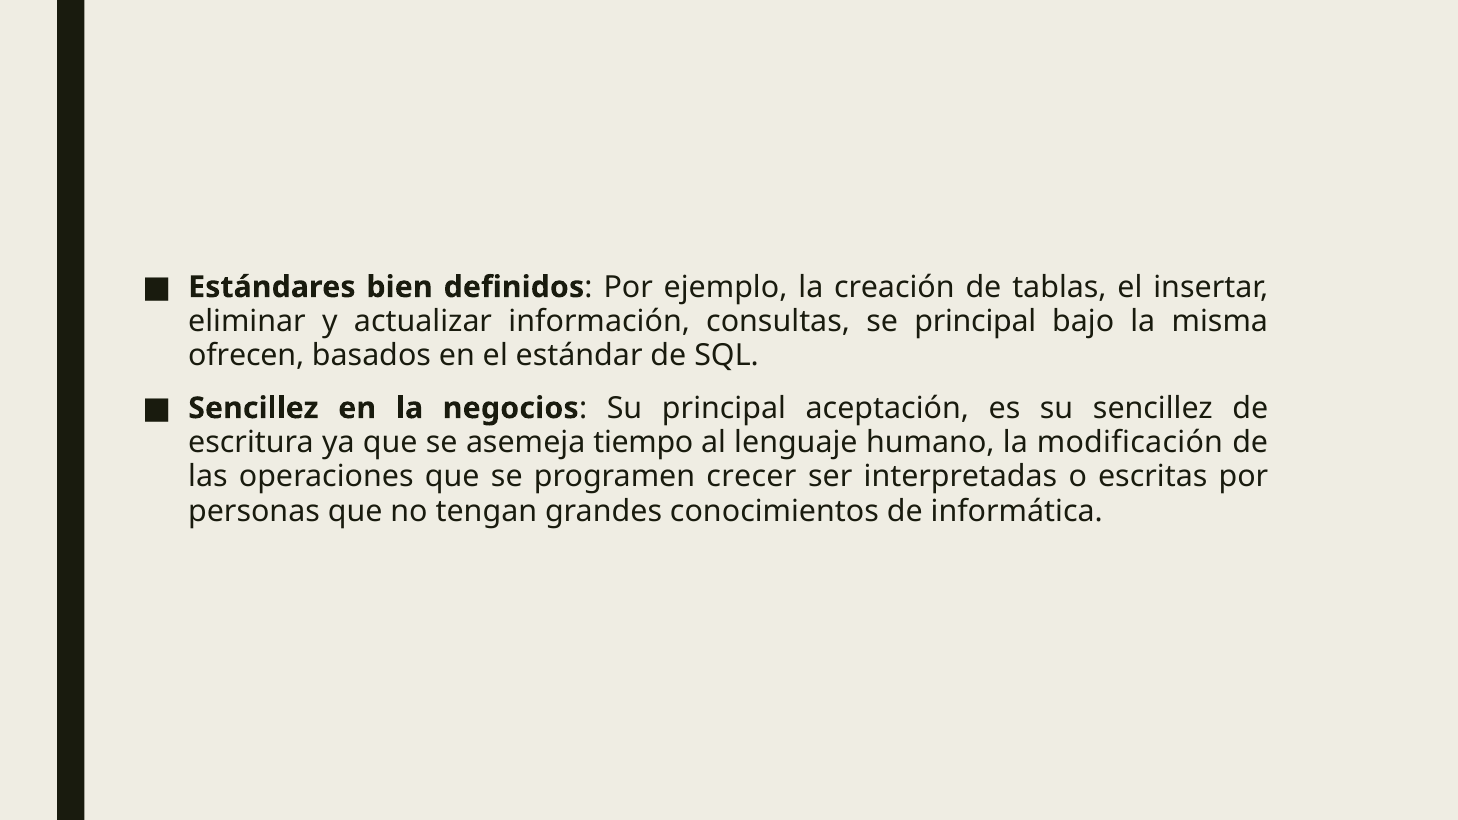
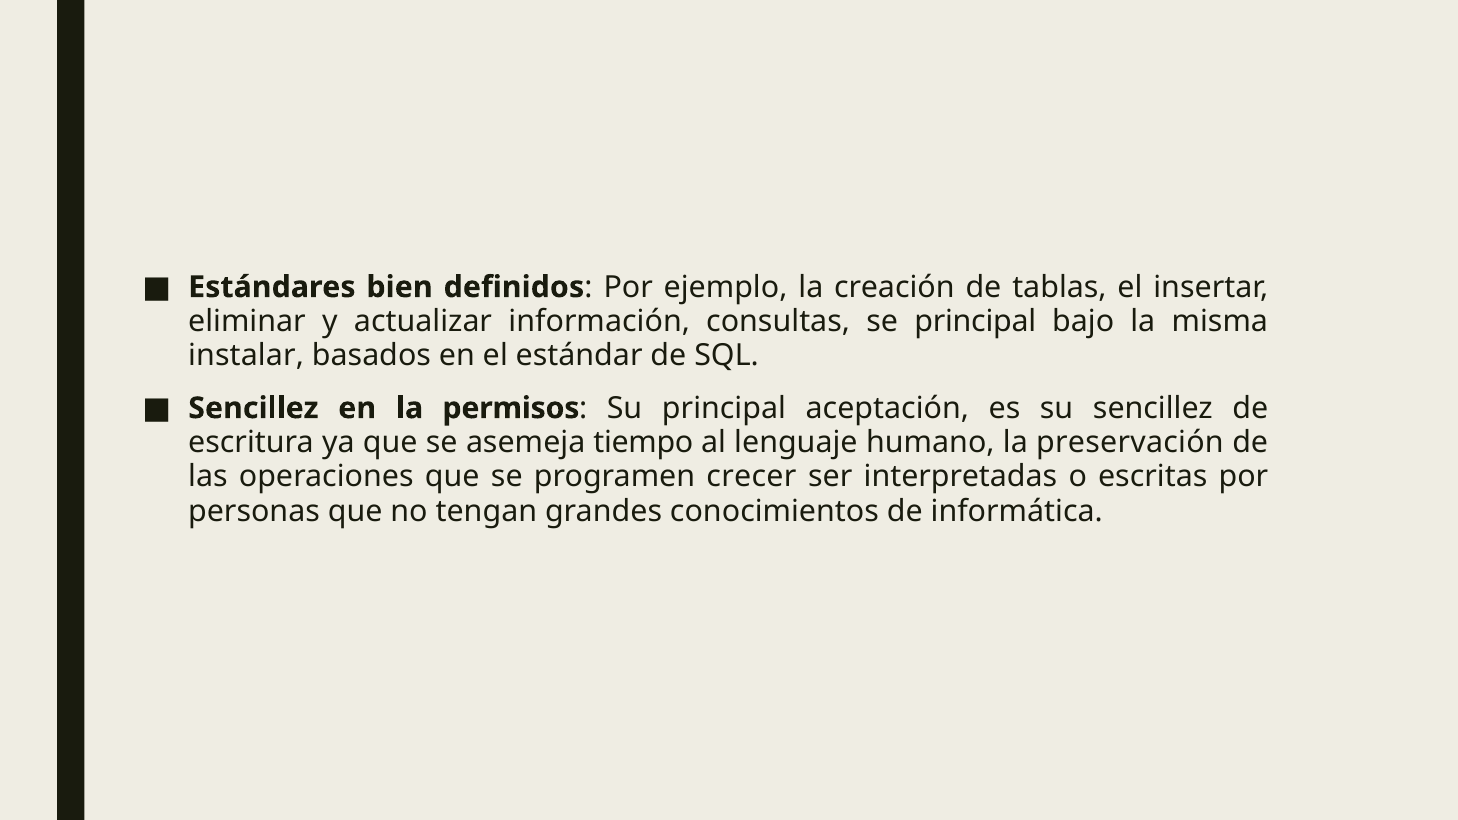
ofrecen: ofrecen -> instalar (246, 356)
negocios: negocios -> permisos (511, 408)
modificación: modificación -> preservación (1130, 443)
